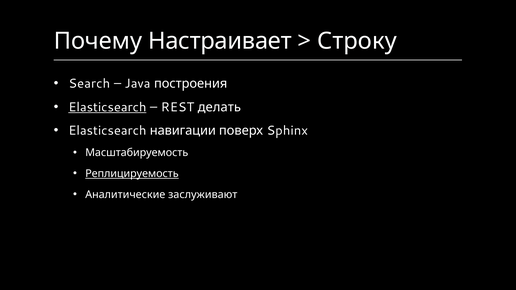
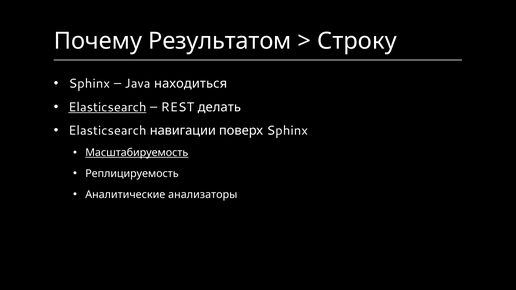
Настраивает: Настраивает -> Результатом (220, 41)
Search: Search -> Sphinx (89, 84)
построения: построения -> находиться (191, 84)
Масштабируемость underline: none -> present (137, 153)
Реплицируемость underline: present -> none (132, 174)
заслуживают: заслуживают -> анализаторы (203, 195)
